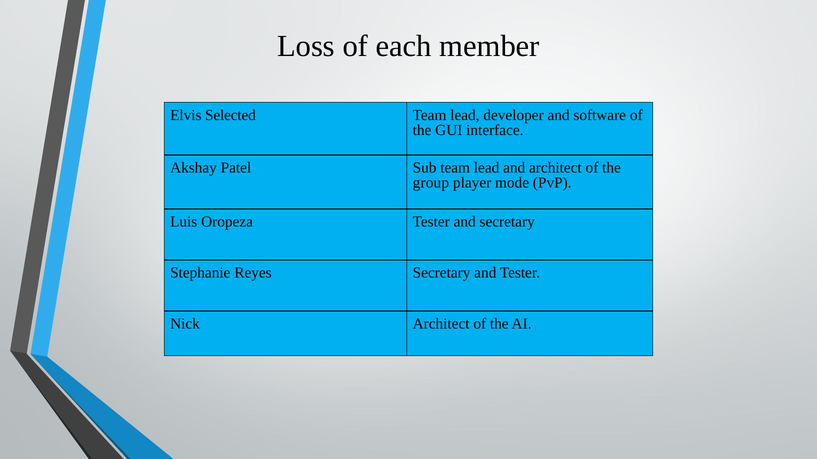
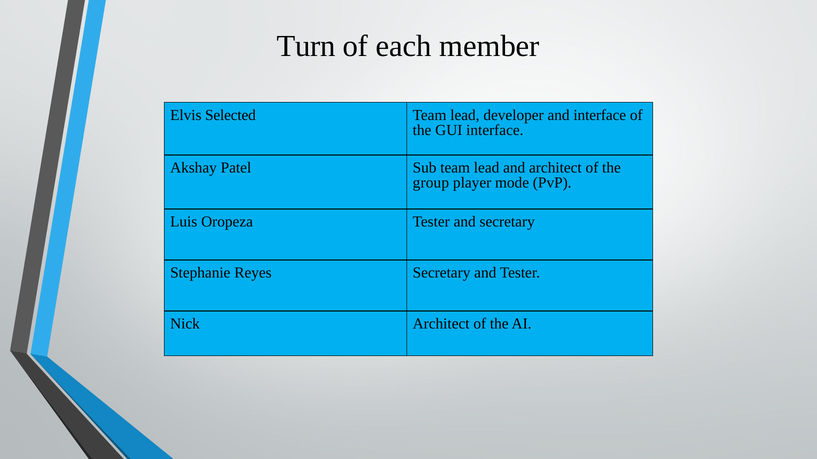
Loss: Loss -> Turn (306, 46)
and software: software -> interface (600, 115)
